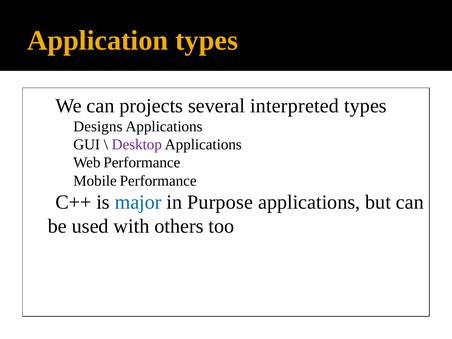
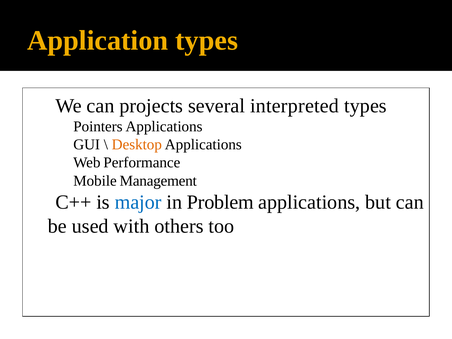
Designs: Designs -> Pointers (98, 126)
Desktop colour: purple -> orange (137, 145)
Mobile Performance: Performance -> Management (158, 181)
Purpose: Purpose -> Problem (220, 202)
